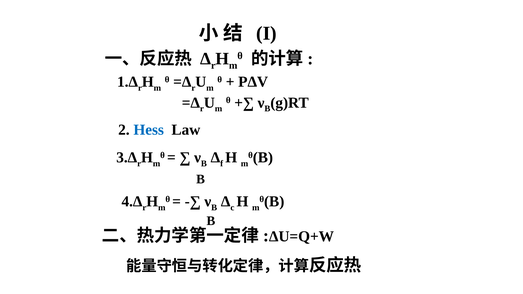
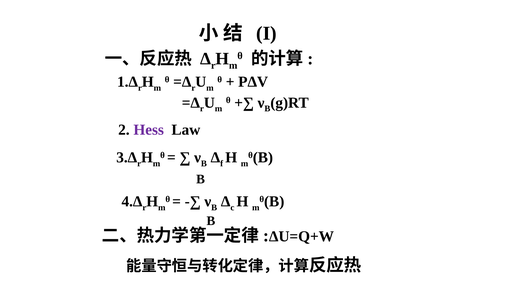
Hess colour: blue -> purple (149, 130)
